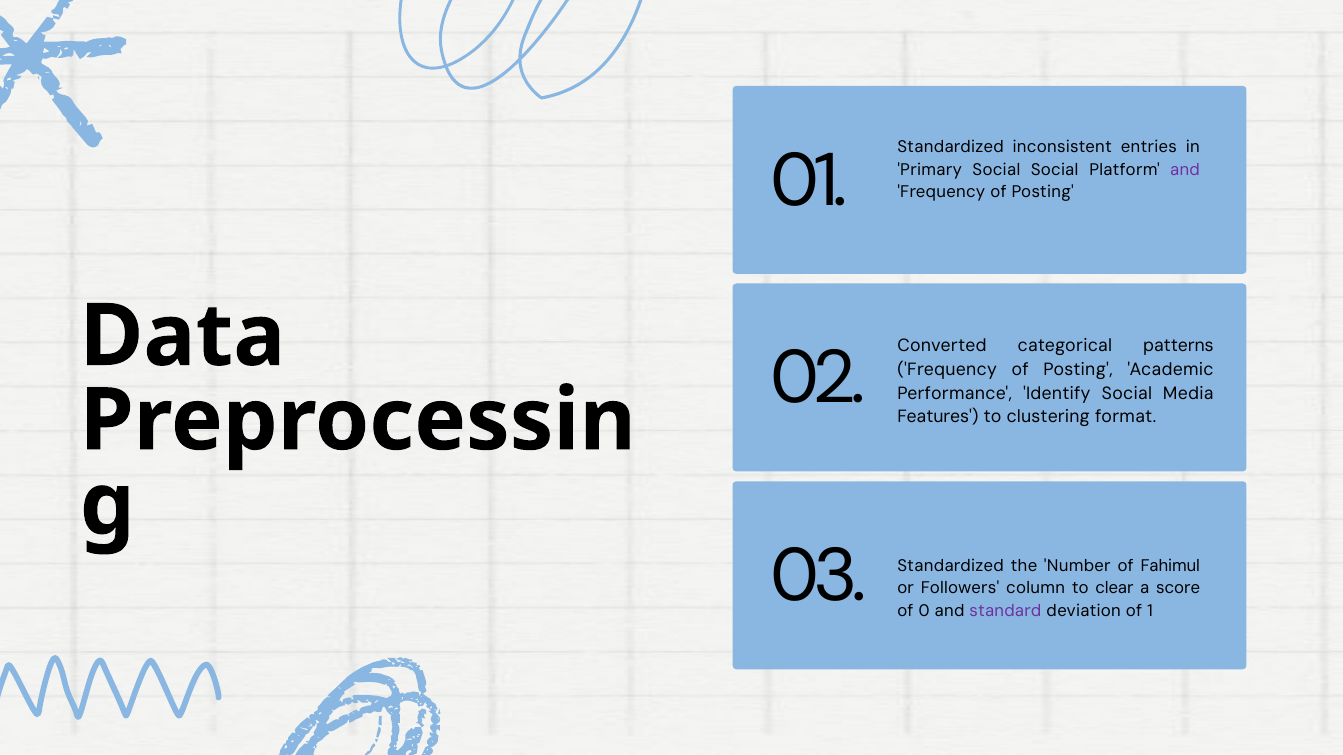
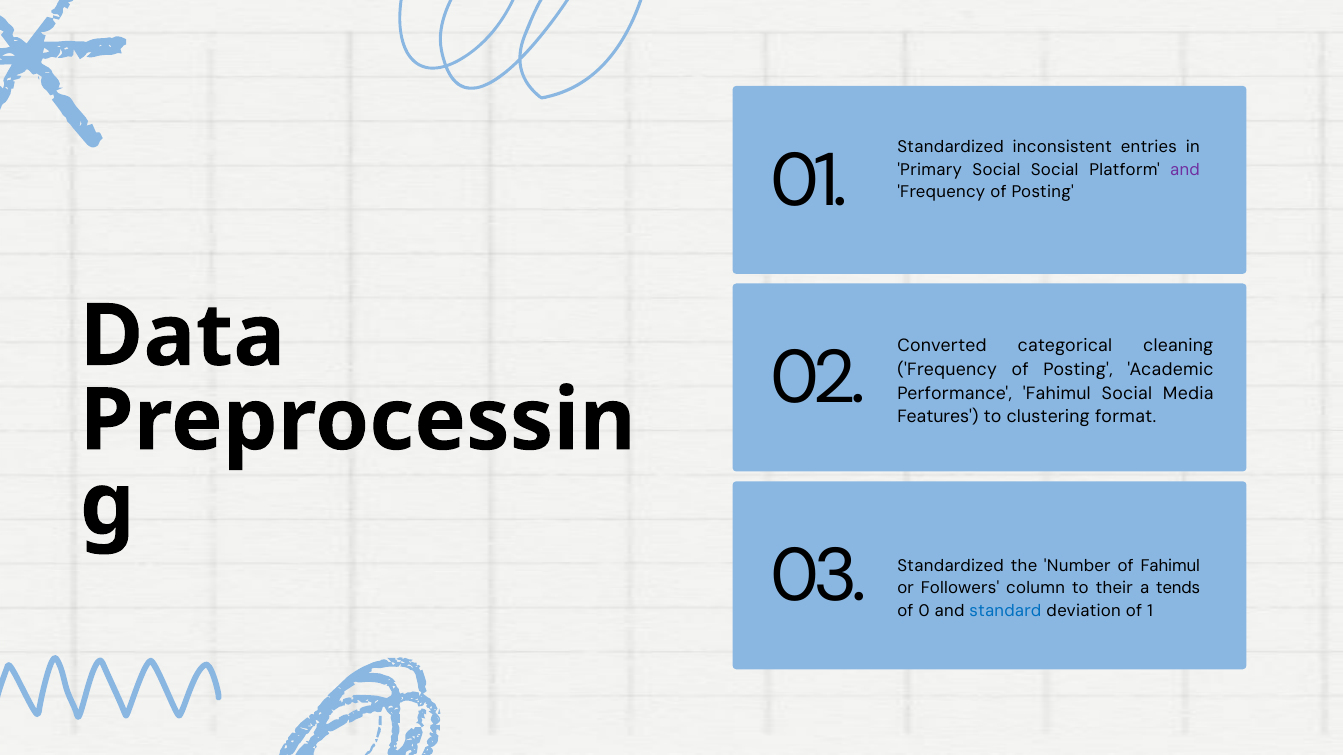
patterns: patterns -> cleaning (1178, 346)
Performance Identify: Identify -> Fahimul (1057, 393)
clear: clear -> their (1114, 589)
score: score -> tends (1178, 589)
standard colour: purple -> blue (1005, 611)
